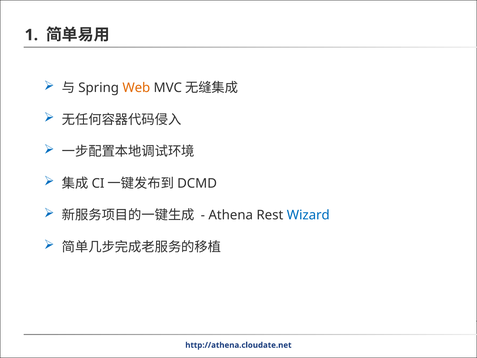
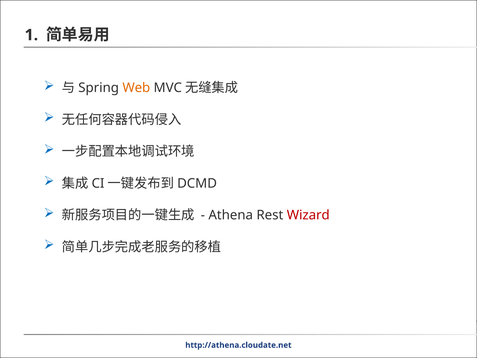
Wizard colour: blue -> red (308, 215)
